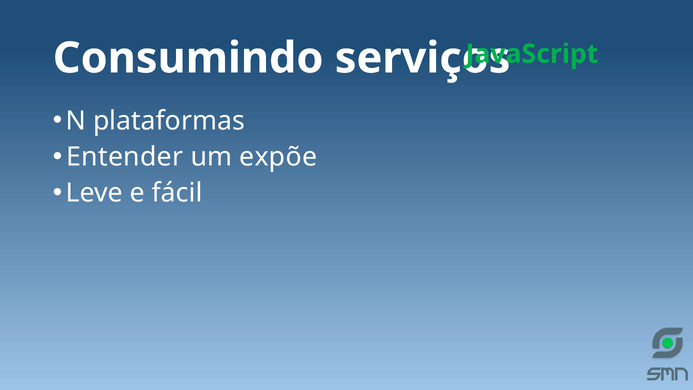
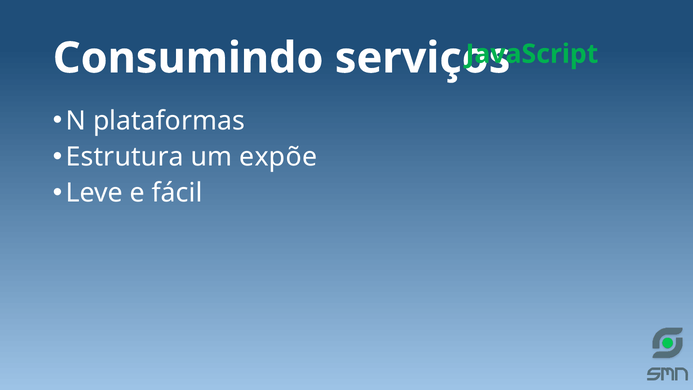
Entender: Entender -> Estrutura (125, 157)
